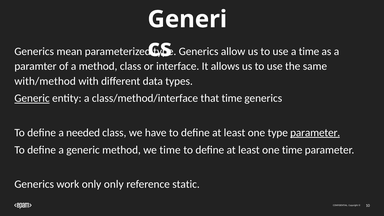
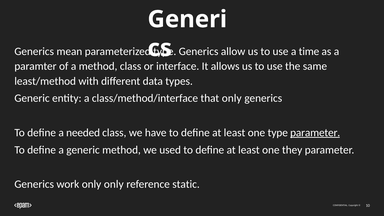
with/method: with/method -> least/method (45, 81)
Generic underline: present -> none (32, 98)
that time: time -> only (232, 98)
we time: time -> used (170, 150)
one time: time -> they (292, 150)
